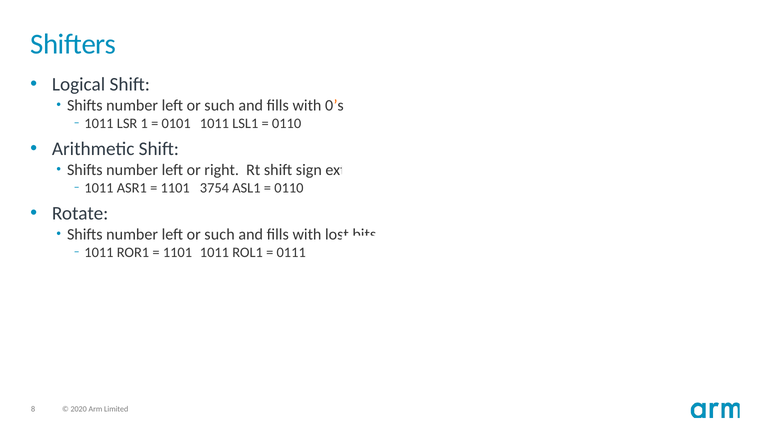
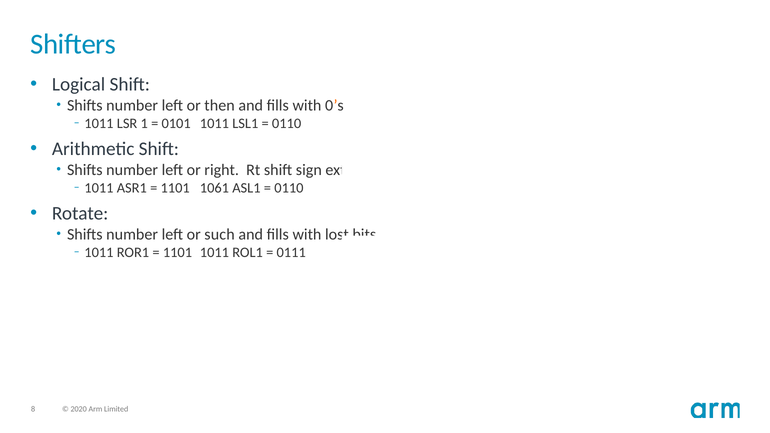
such: such -> then (220, 105)
3754: 3754 -> 1061 (214, 188)
